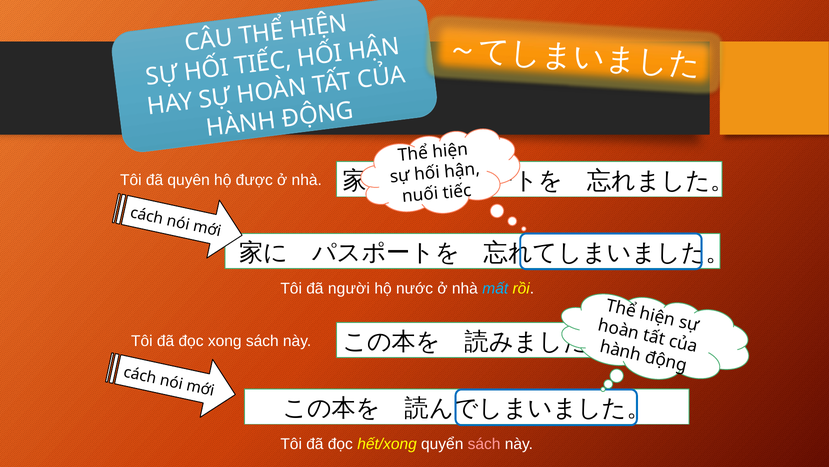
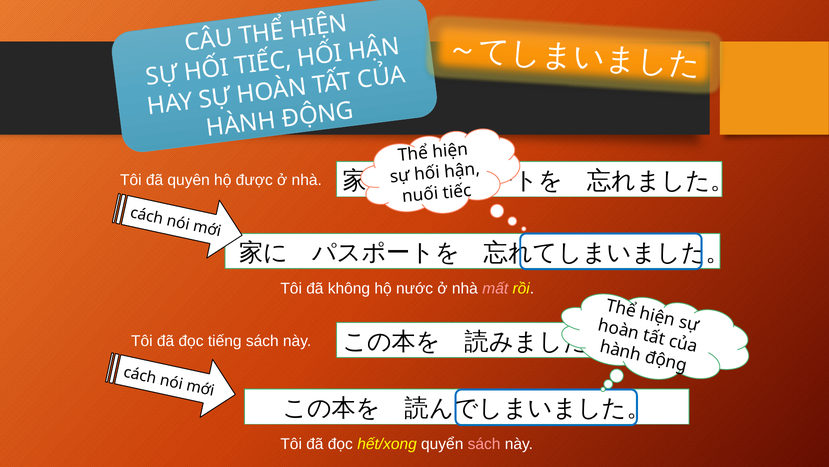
người: người -> không (349, 288)
mất colour: light blue -> pink (495, 288)
xong: xong -> tiếng (225, 341)
